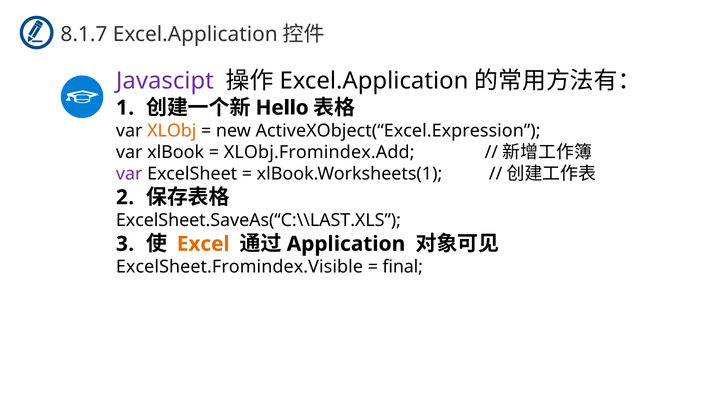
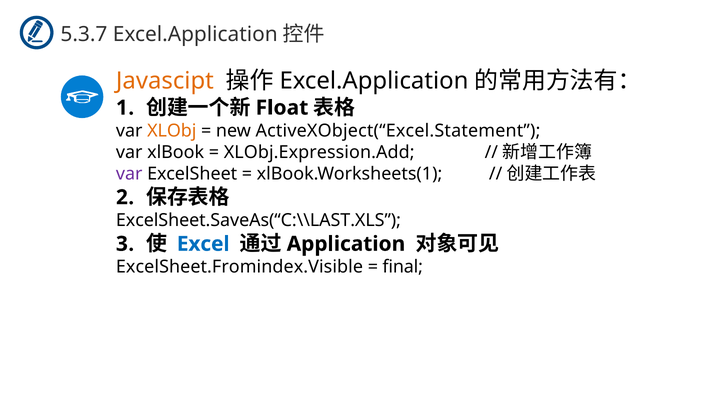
8.1.7: 8.1.7 -> 5.3.7 (84, 34)
Javascipt colour: purple -> orange (165, 81)
Hello: Hello -> Float (282, 108)
ActiveXObject(“Excel.Expression: ActiveXObject(“Excel.Expression -> ActiveXObject(“Excel.Statement (398, 131)
XLObj.Fromindex.Add: XLObj.Fromindex.Add -> XLObj.Expression.Add (319, 152)
Excel colour: orange -> blue (203, 244)
